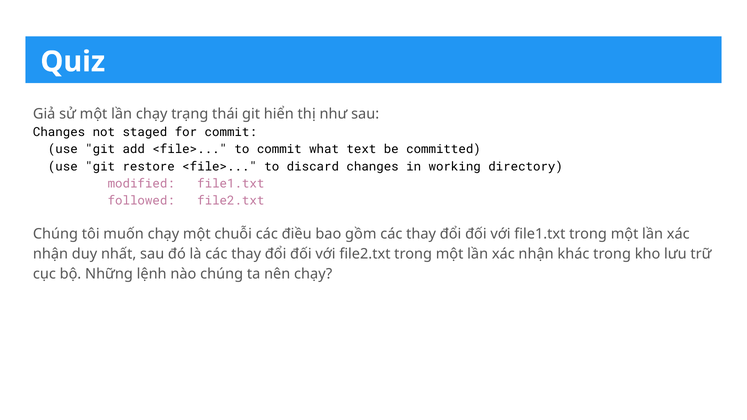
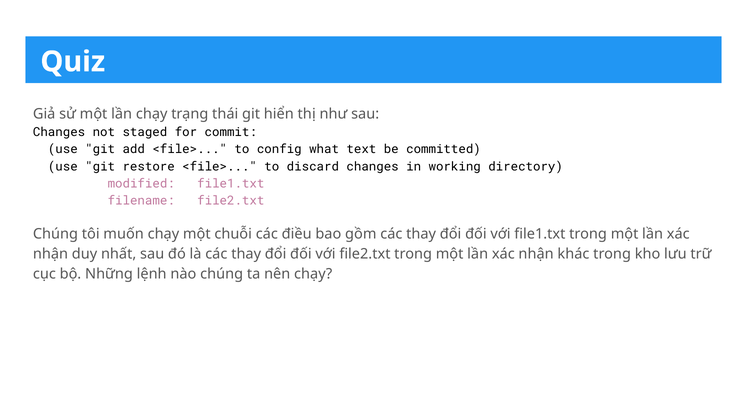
to commit: commit -> config (279, 149)
followed: followed -> filename (141, 201)
